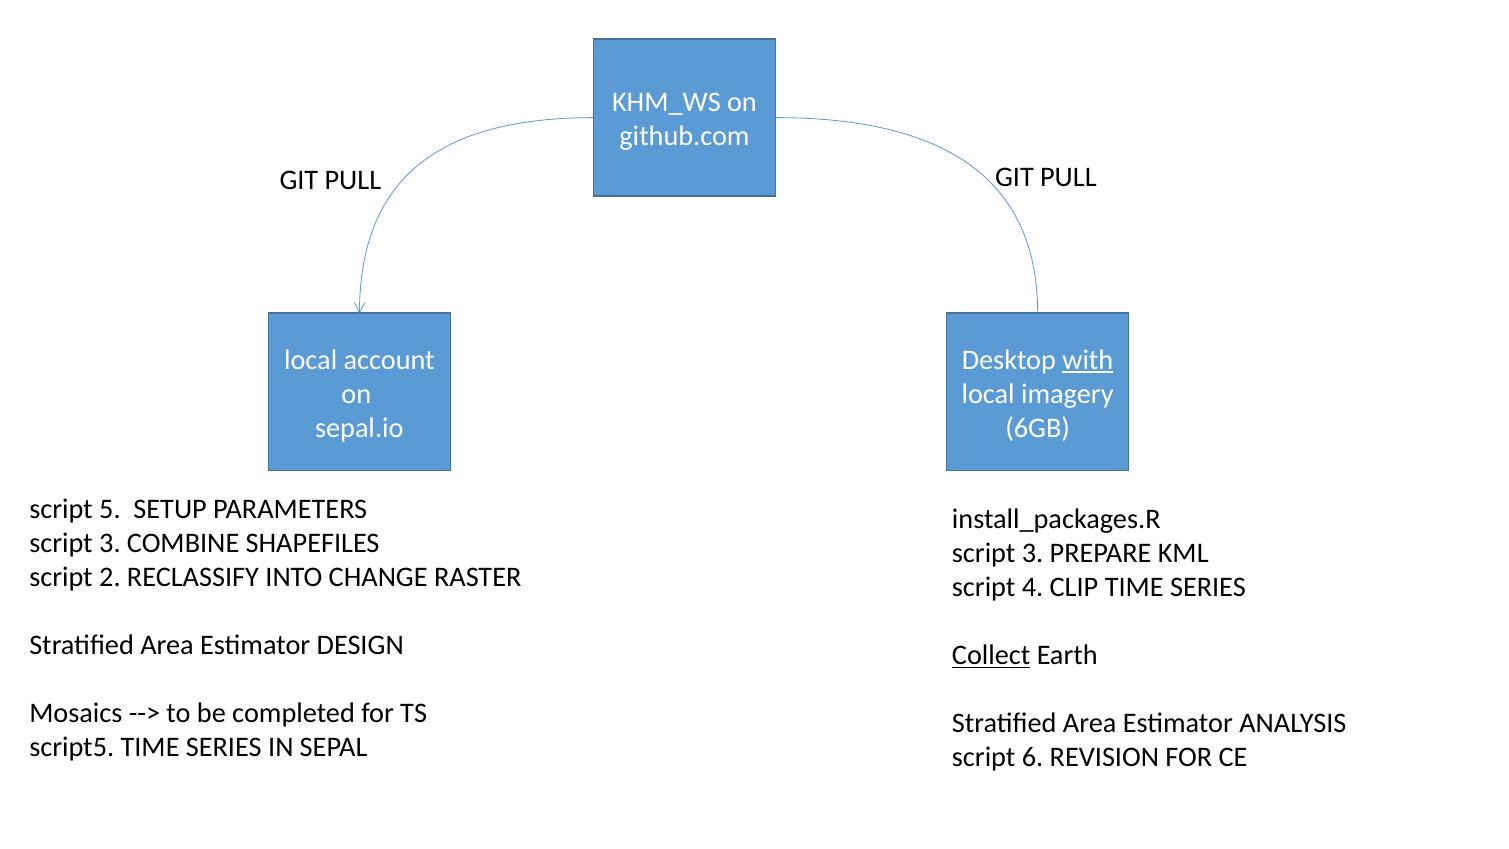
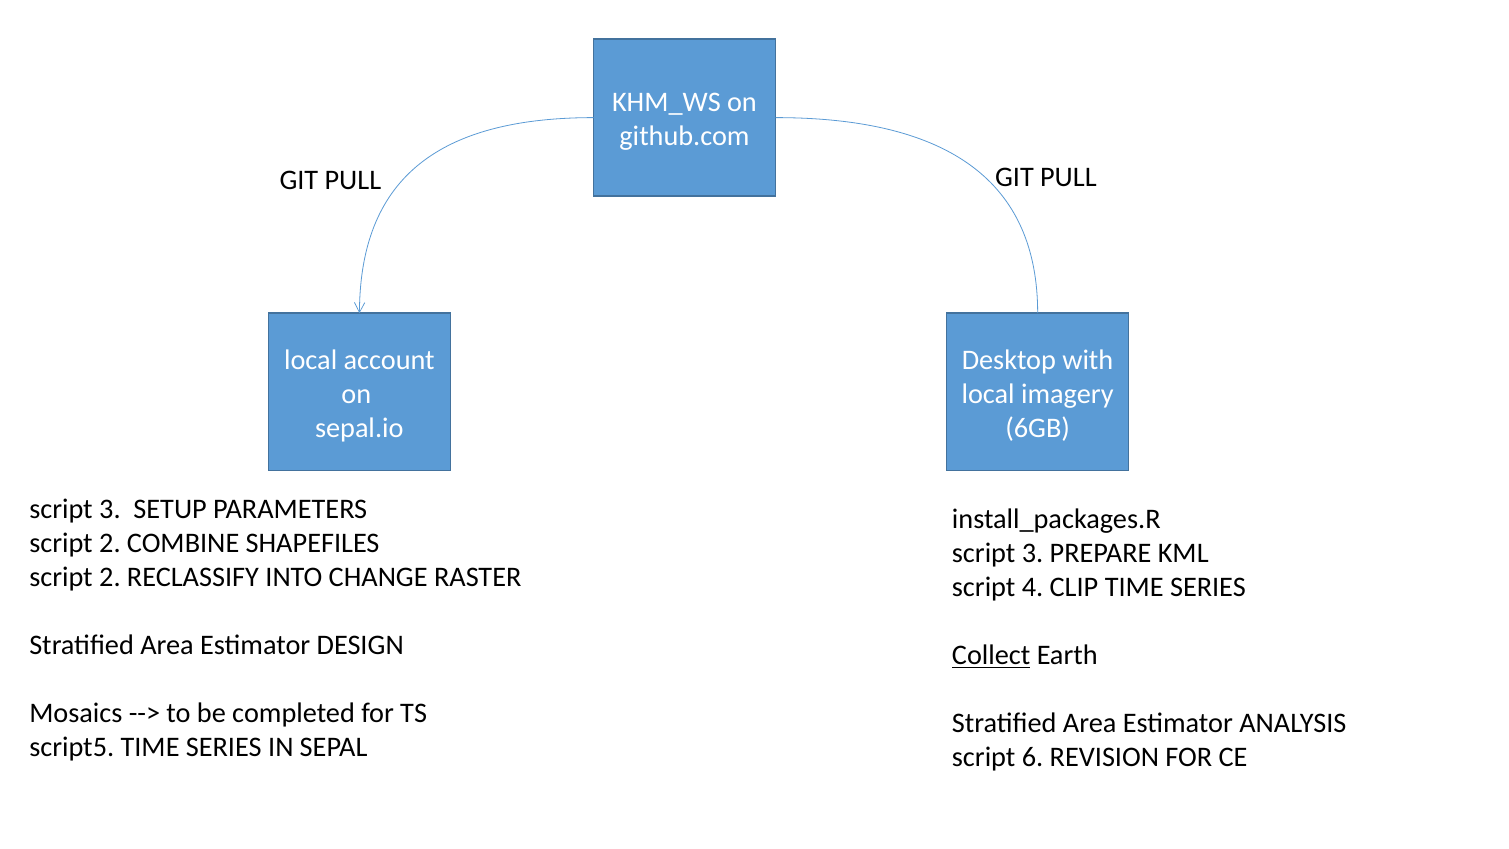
with underline: present -> none (1088, 360)
5: 5 -> 3 (110, 509)
3: 3 -> 2 (110, 543)
